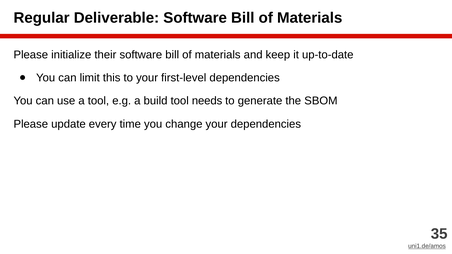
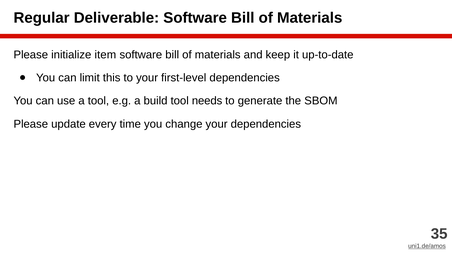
their: their -> item (105, 55)
